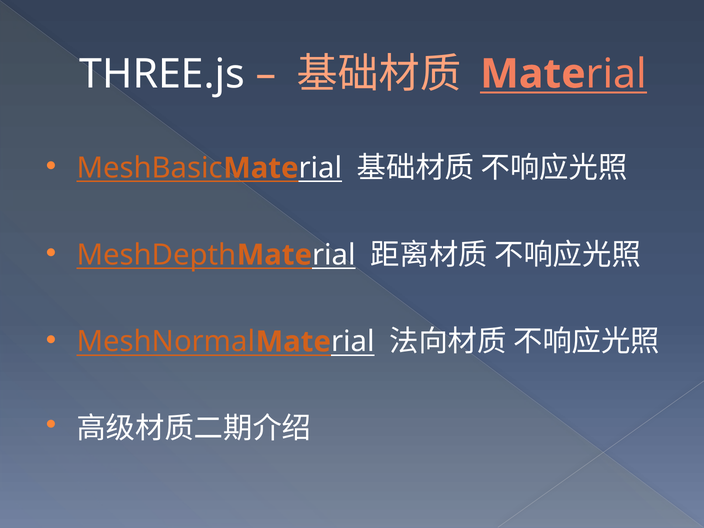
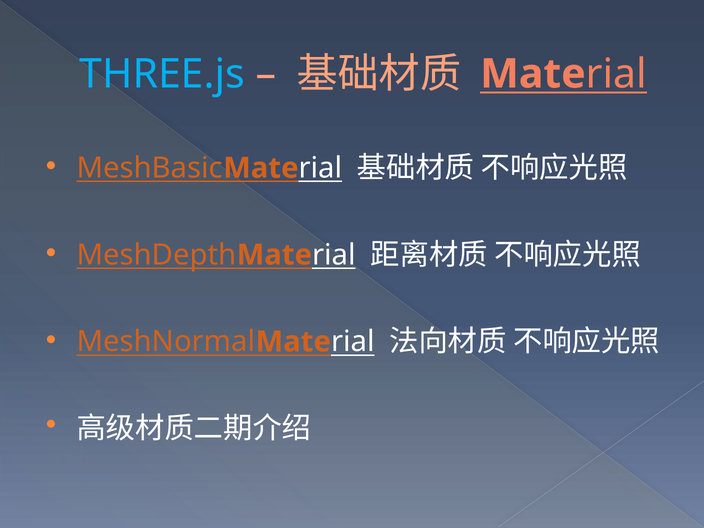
THREE.js colour: white -> light blue (162, 74)
